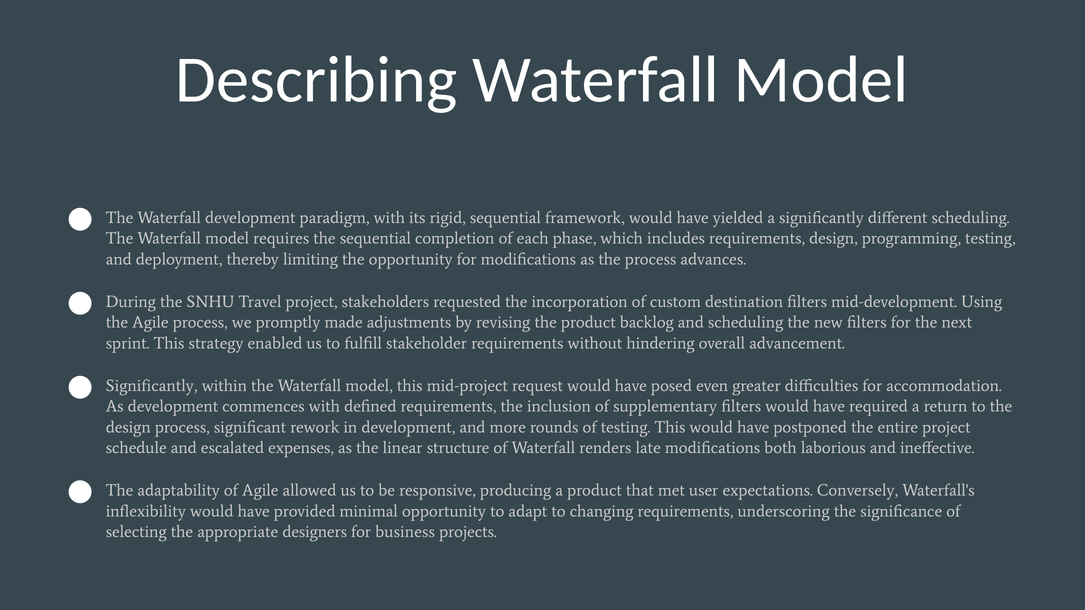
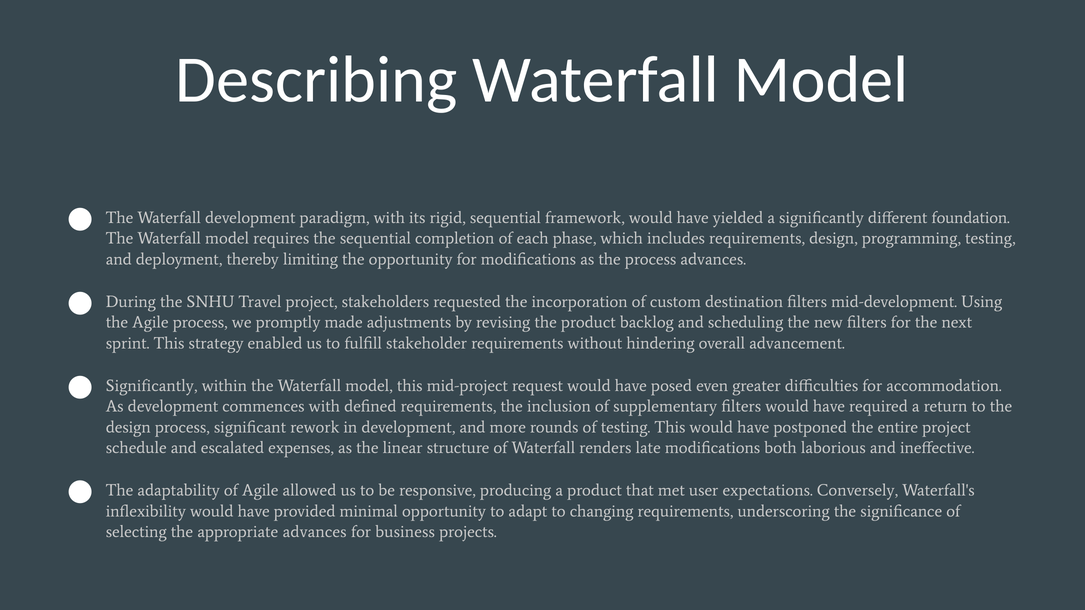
different scheduling: scheduling -> foundation (971, 218)
appropriate designers: designers -> advances (315, 532)
